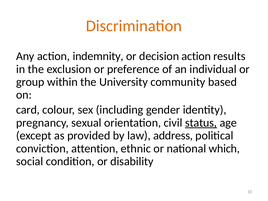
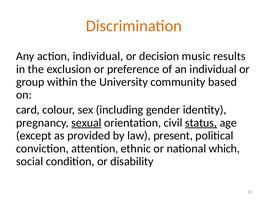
action indemnity: indemnity -> individual (98, 56)
decision action: action -> music (196, 56)
sexual underline: none -> present (86, 123)
address: address -> present (173, 136)
